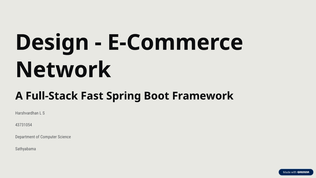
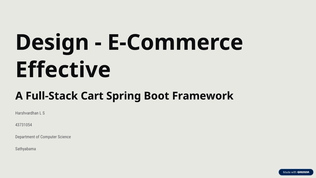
Network: Network -> Effective (63, 70)
Fast: Fast -> Cart (92, 96)
